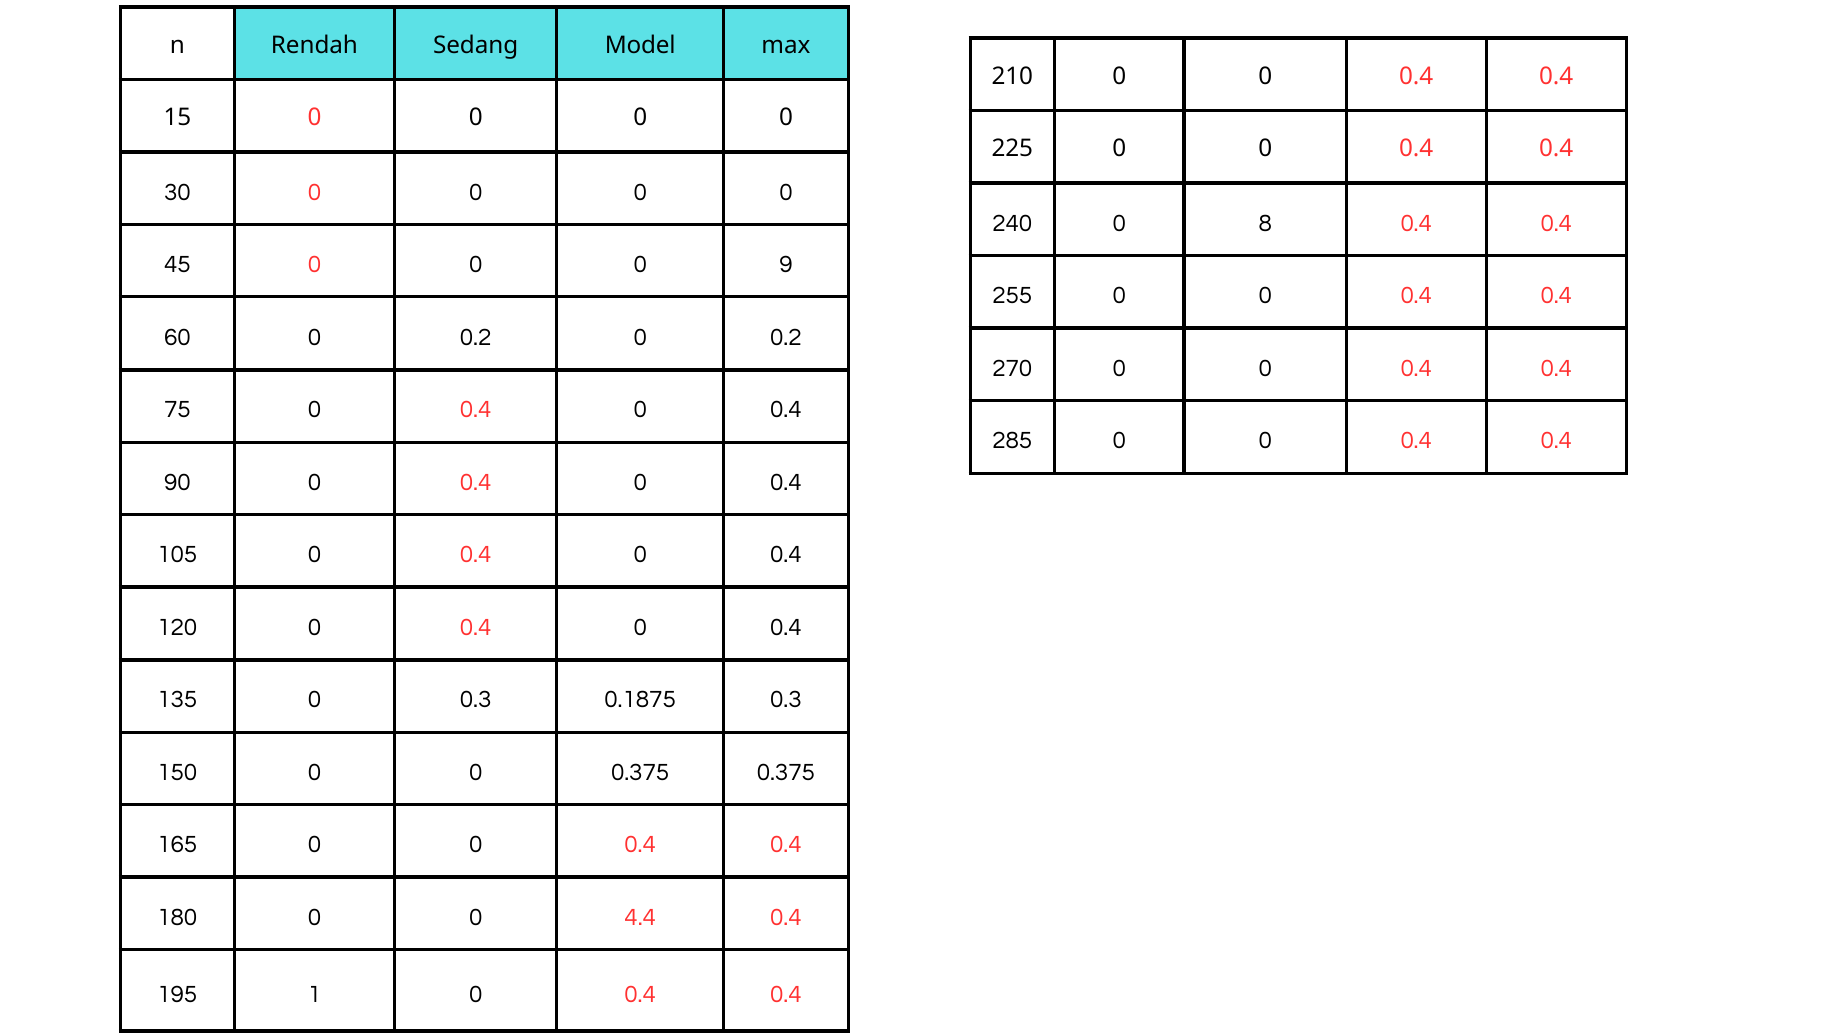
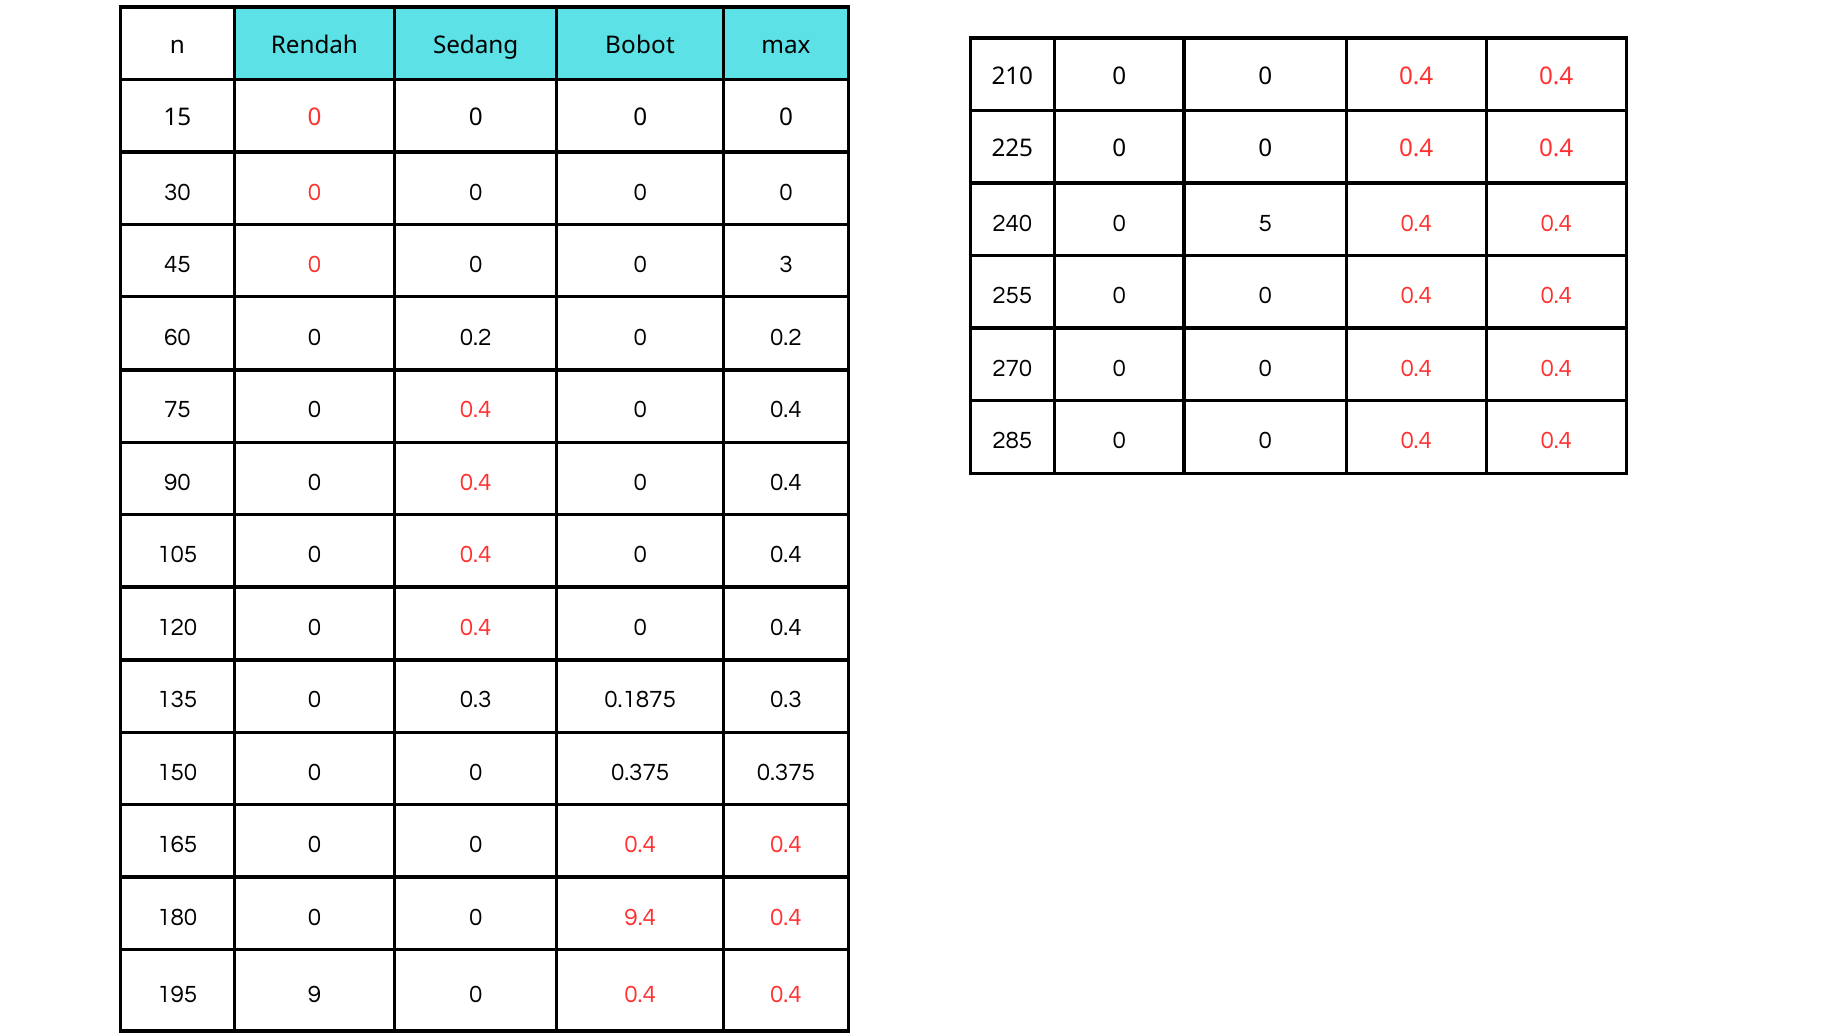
Model: Model -> Bobot (640, 45)
8: 8 -> 5 (1265, 223)
9: 9 -> 3 (786, 264)
4.4: 4.4 -> 9.4 (640, 917)
1: 1 -> 9 (315, 994)
